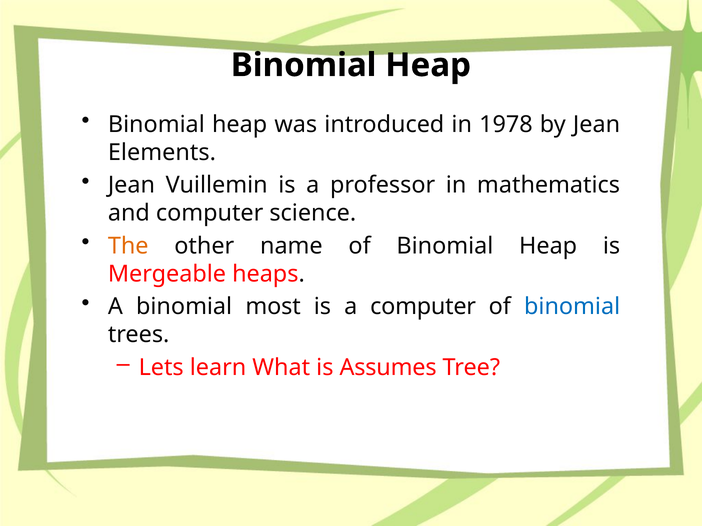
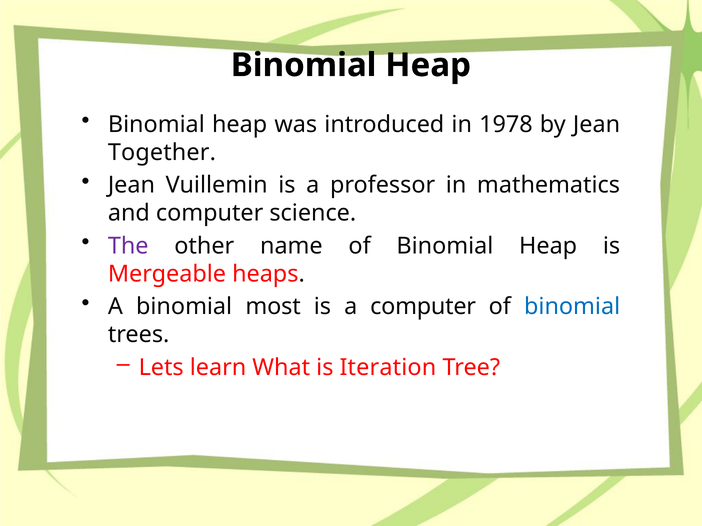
Elements: Elements -> Together (162, 153)
The colour: orange -> purple (128, 246)
Assumes: Assumes -> Iteration (388, 368)
